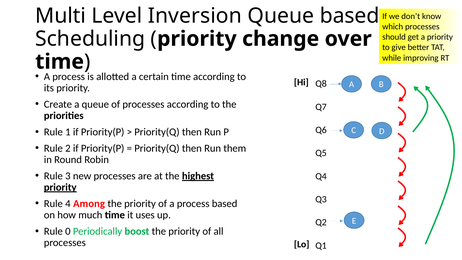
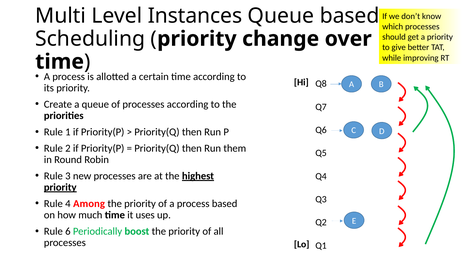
Inversion: Inversion -> Instances (195, 16)
0: 0 -> 6 (68, 231)
